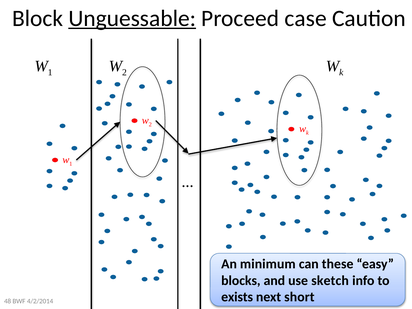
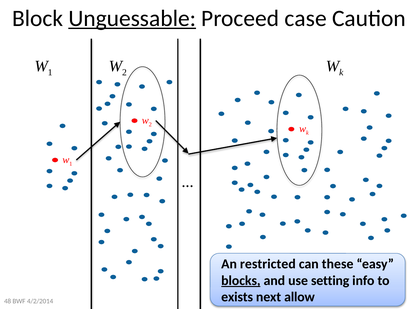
minimum: minimum -> restricted (268, 264)
blocks underline: none -> present (241, 281)
sketch: sketch -> setting (330, 281)
short: short -> allow (299, 297)
